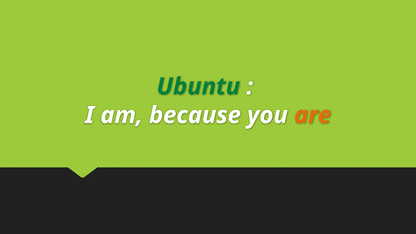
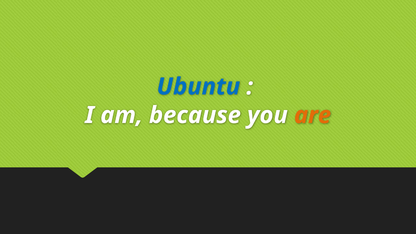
Ubuntu colour: green -> blue (198, 87)
